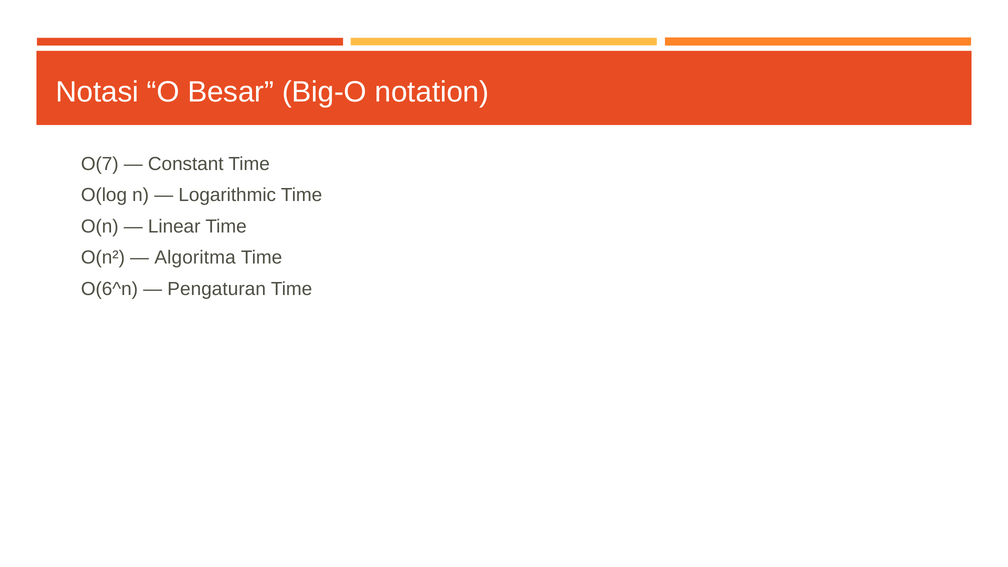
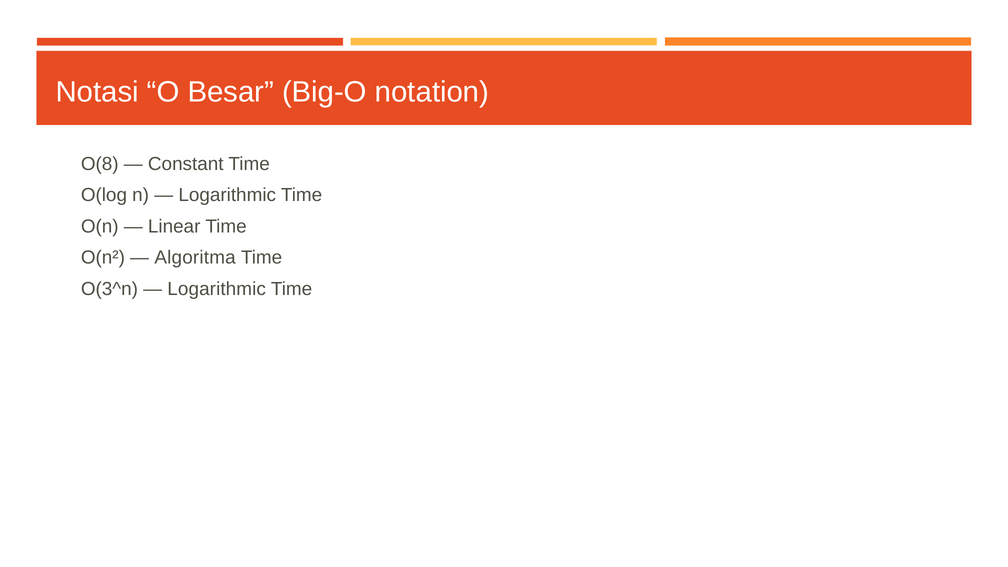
O(7: O(7 -> O(8 (100, 164)
O(6^n: O(6^n -> O(3^n (109, 289)
Pengaturan: Pengaturan -> Logarithmic (217, 289)
